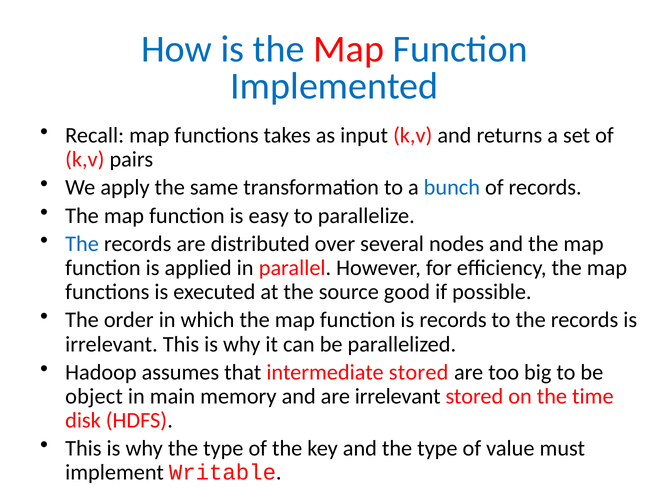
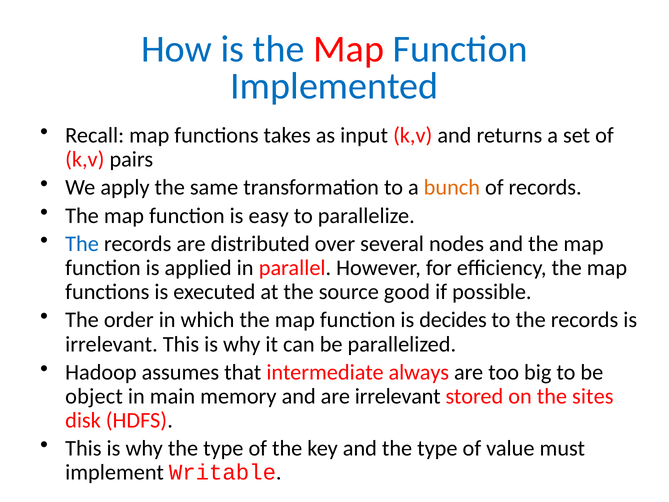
bunch colour: blue -> orange (452, 188)
is records: records -> decides (453, 320)
intermediate stored: stored -> always (419, 372)
time: time -> sites (593, 396)
